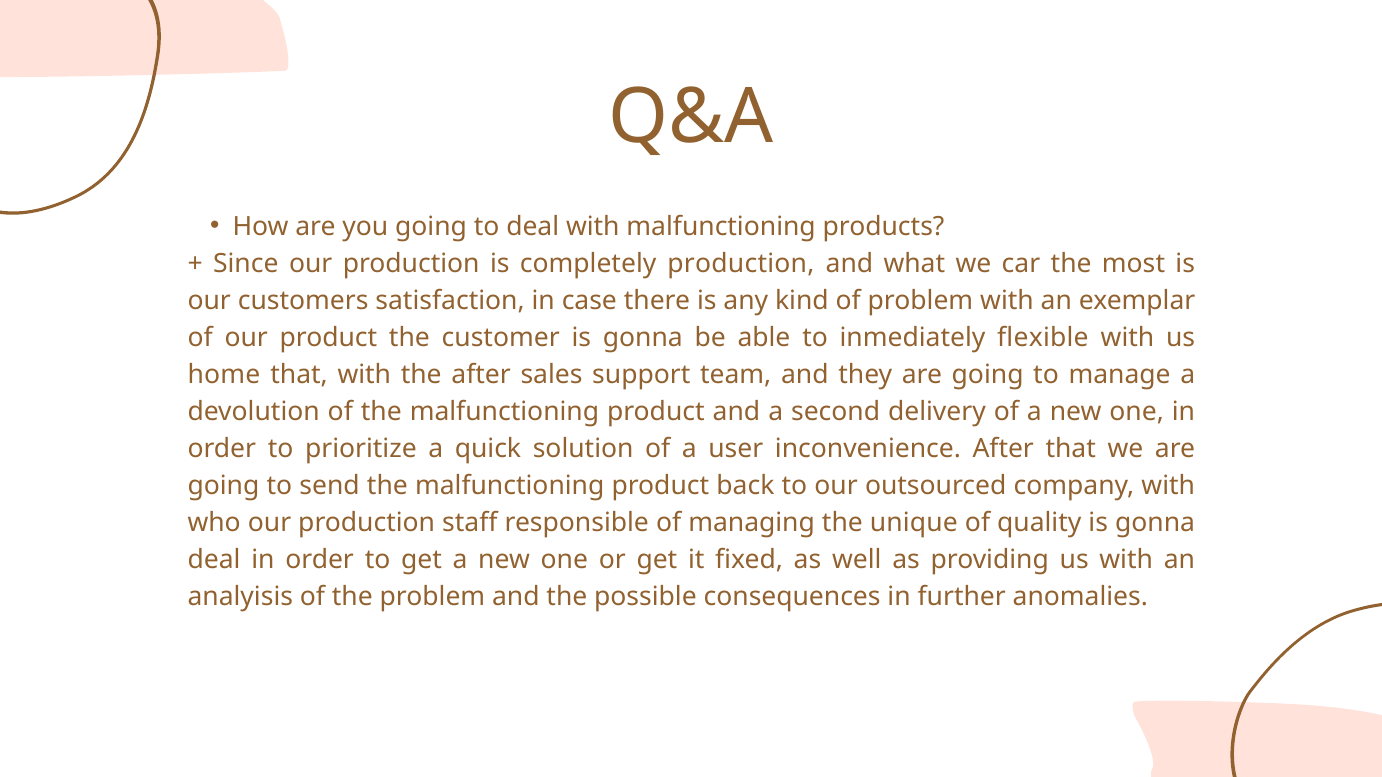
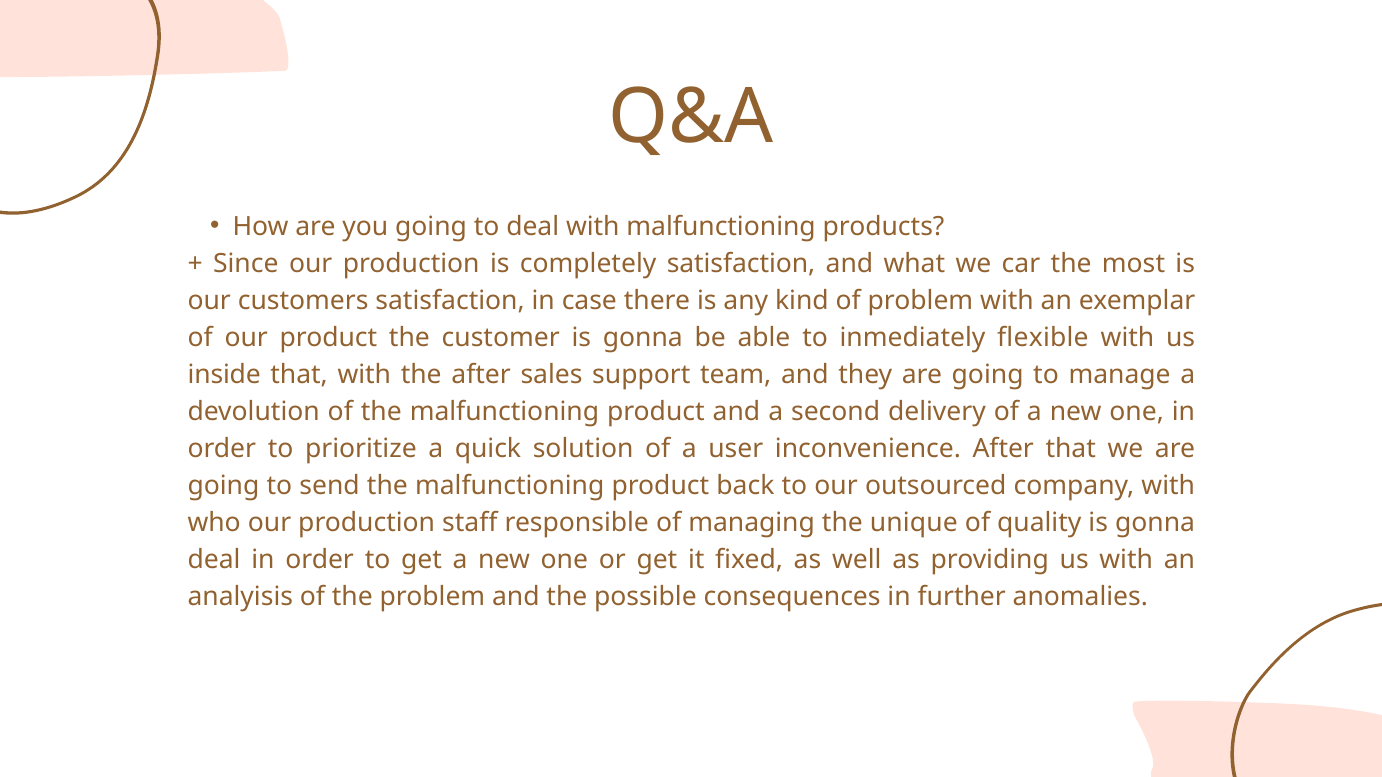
completely production: production -> satisfaction (741, 264)
home: home -> inside (224, 375)
